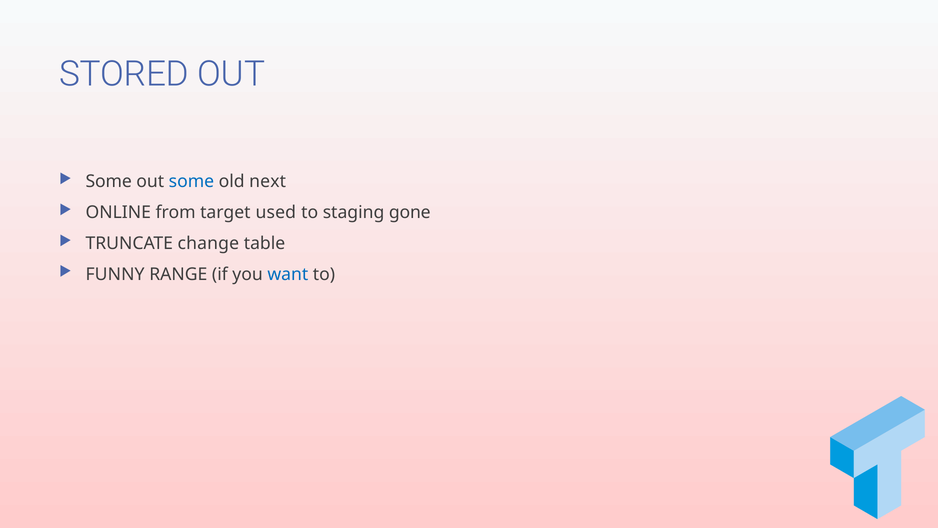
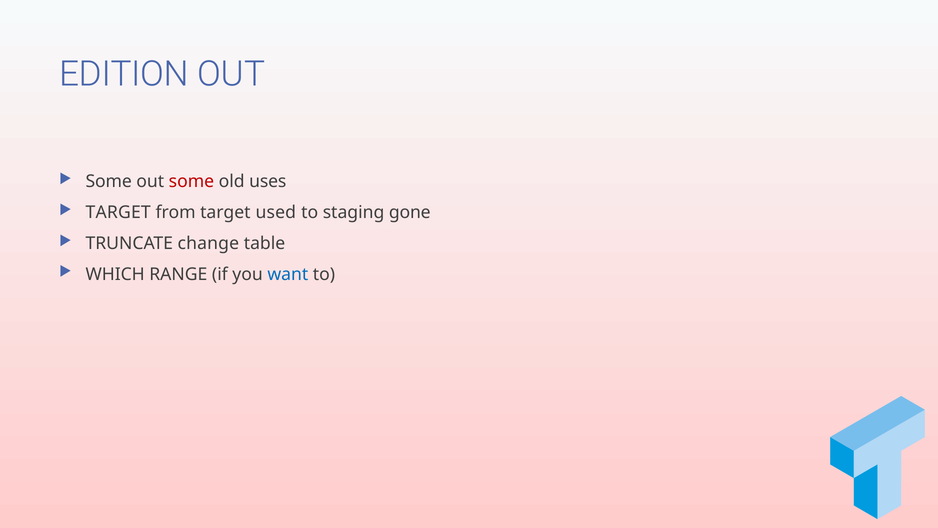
STORED: STORED -> EDITION (124, 74)
some colour: blue -> red (191, 182)
next: next -> uses (268, 182)
ONLINE: ONLINE -> TARGET (118, 212)
FUNNY: FUNNY -> WHICH (115, 274)
